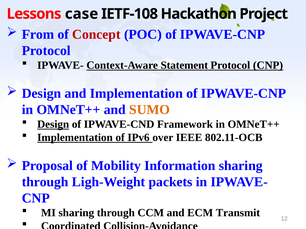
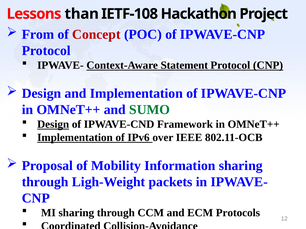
case: case -> than (82, 14)
SUMO colour: orange -> green (150, 110)
Transmit: Transmit -> Protocols (238, 213)
